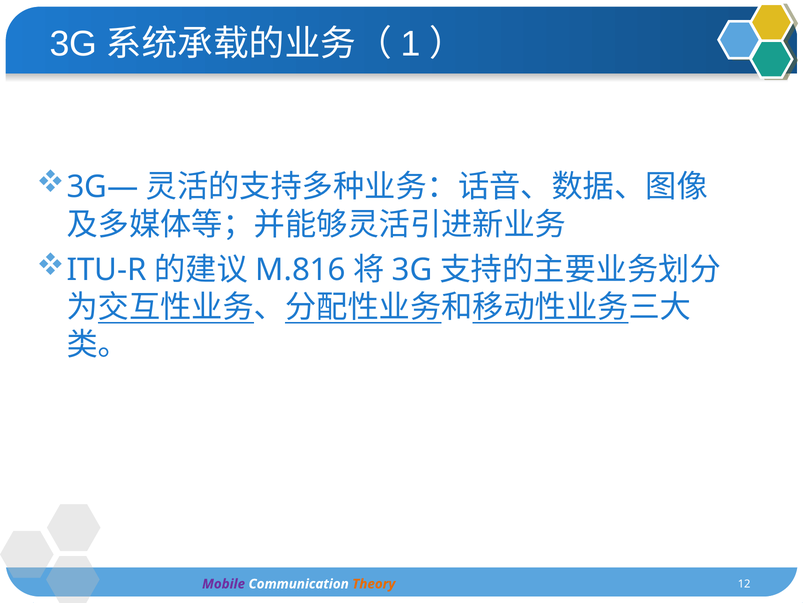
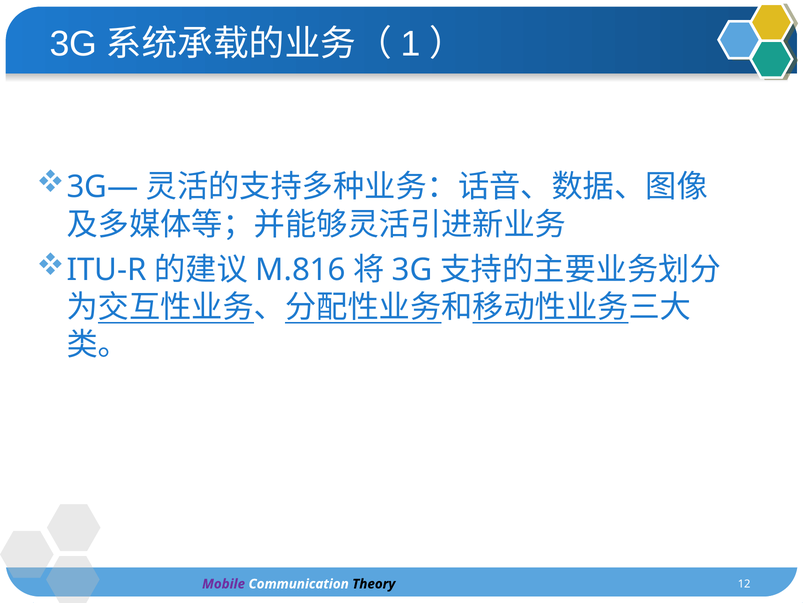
Theory colour: orange -> black (374, 584)
